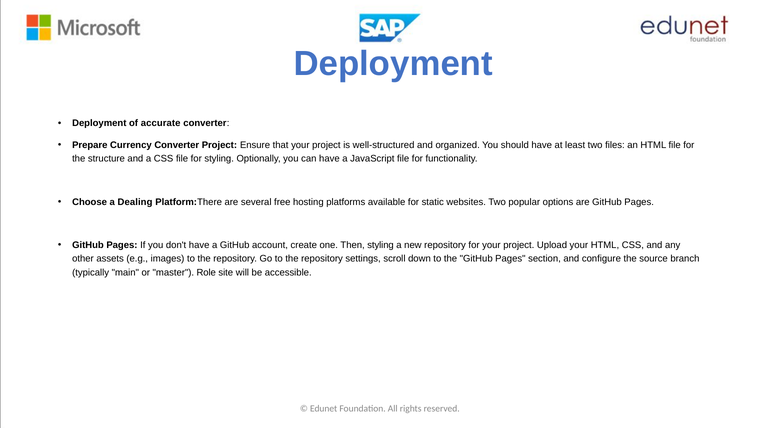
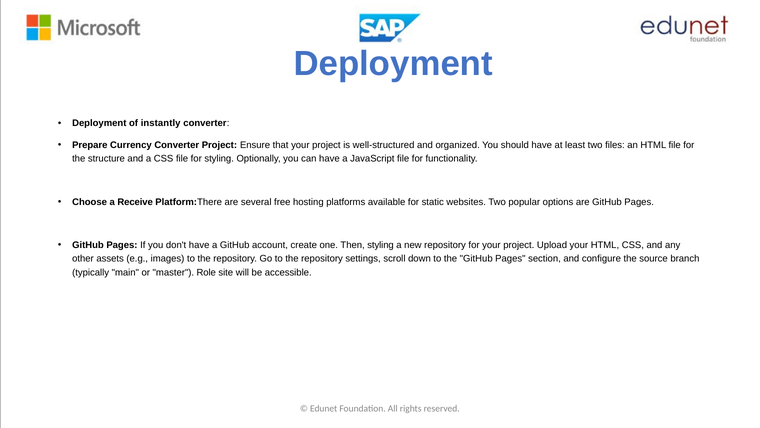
accurate: accurate -> instantly (161, 123)
Dealing: Dealing -> Receive (135, 202)
